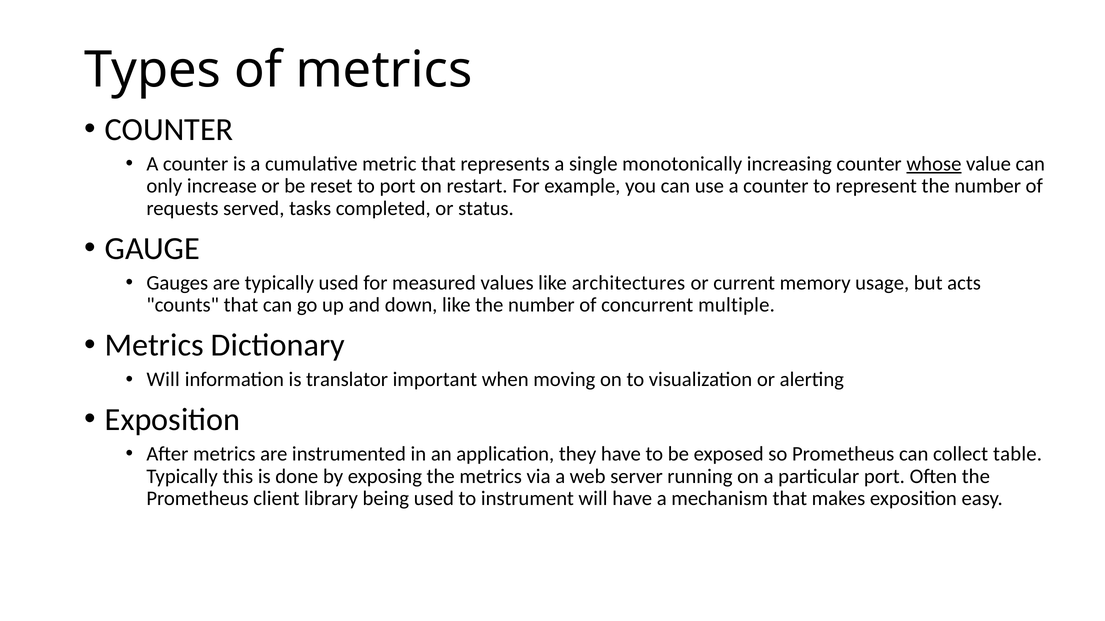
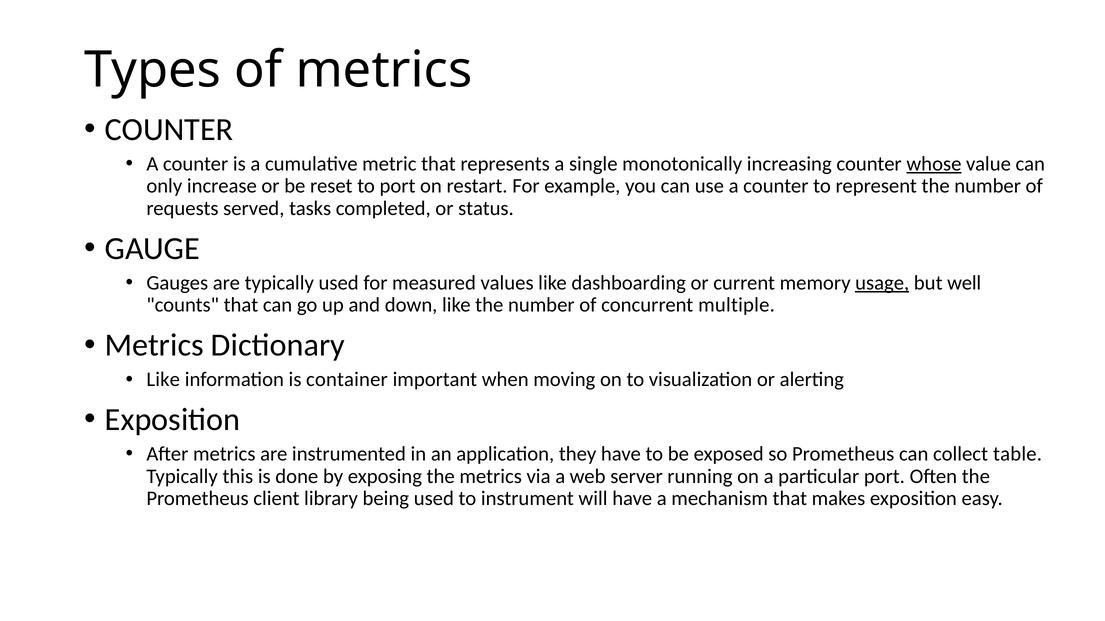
architectures: architectures -> dashboarding (629, 283)
usage underline: none -> present (882, 283)
acts: acts -> well (964, 283)
Will: Will -> Like (163, 380)
translator: translator -> container (347, 380)
